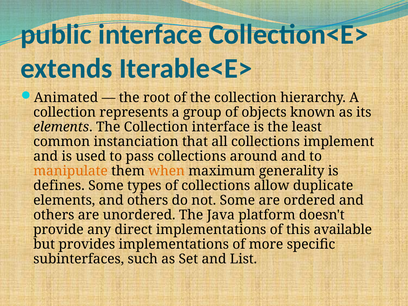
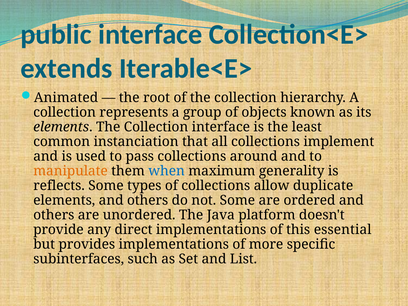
when colour: orange -> blue (167, 171)
defines: defines -> reflects (59, 186)
available: available -> essential (343, 230)
